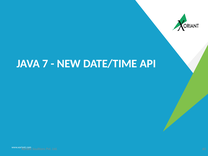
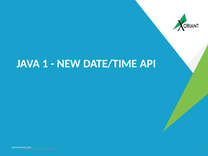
7: 7 -> 1 (45, 64)
